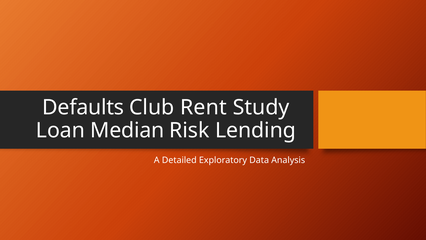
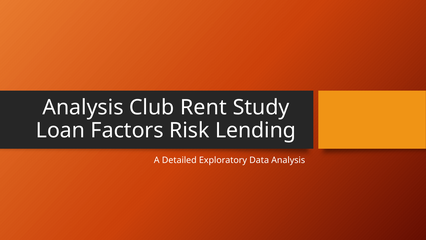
Defaults: Defaults -> Analysis (83, 107)
Median: Median -> Factors (127, 130)
